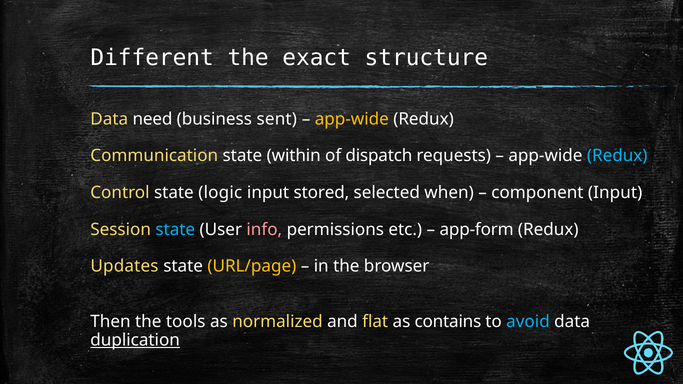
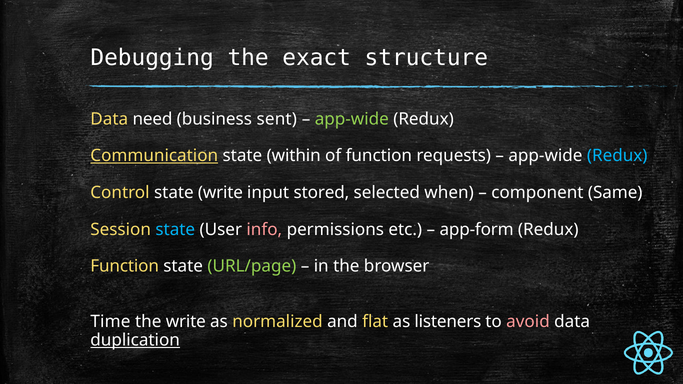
Different: Different -> Debugging (152, 58)
app-wide colour: yellow -> light green (352, 119)
Communication underline: none -> present (154, 156)
of dispatch: dispatch -> function (379, 156)
state logic: logic -> write (220, 193)
component Input: Input -> Same (615, 193)
Updates: Updates -> Function (125, 267)
URL/page colour: yellow -> light green (252, 267)
Then: Then -> Time (110, 322)
the tools: tools -> write (186, 322)
contains: contains -> listeners (448, 322)
avoid colour: light blue -> pink (528, 322)
